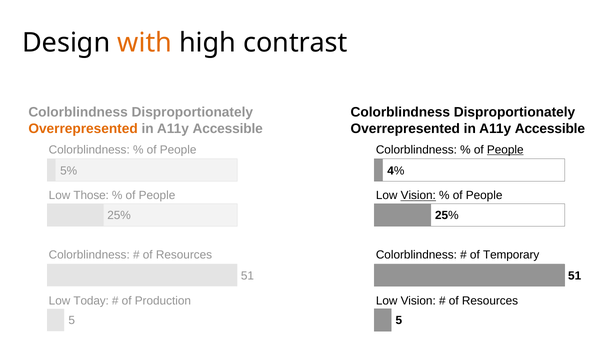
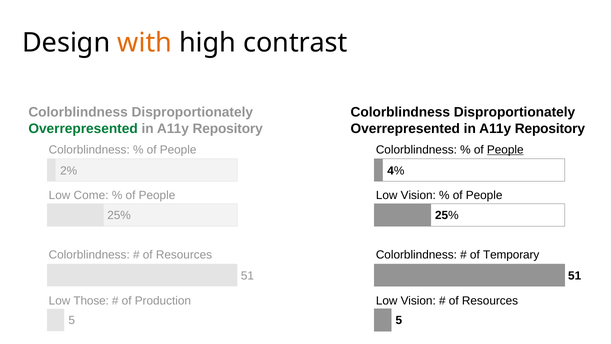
Overrepresented colour: orange -> green (83, 128)
Accessible: Accessible -> Repository (228, 128)
Accessible: Accessible -> Repository (550, 128)
5%: 5% -> 2% (69, 171)
Those: Those -> Come (91, 195)
Vision underline: present -> none (418, 195)
Today: Today -> Those (91, 300)
